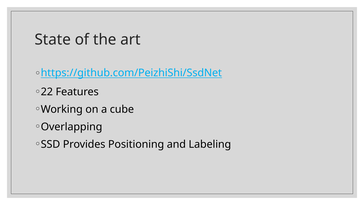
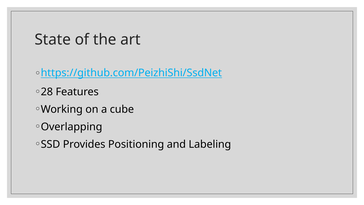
22: 22 -> 28 (47, 92)
